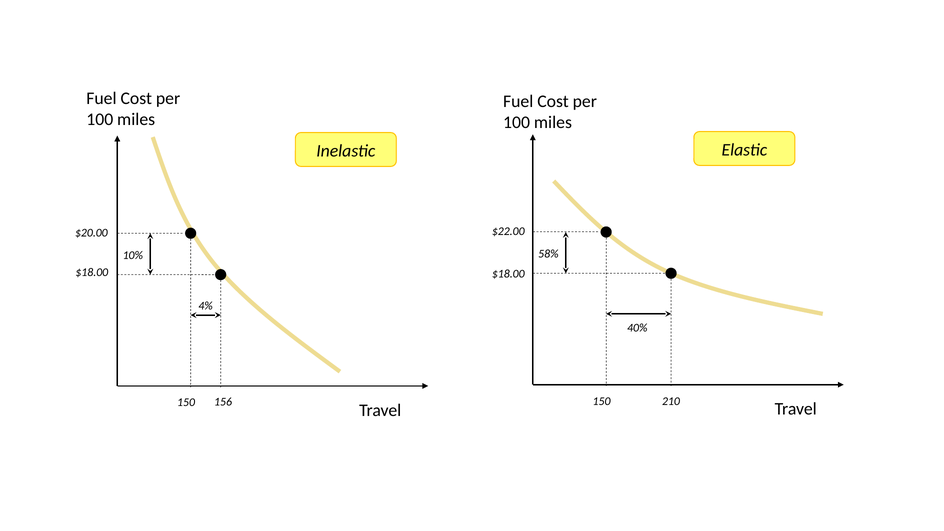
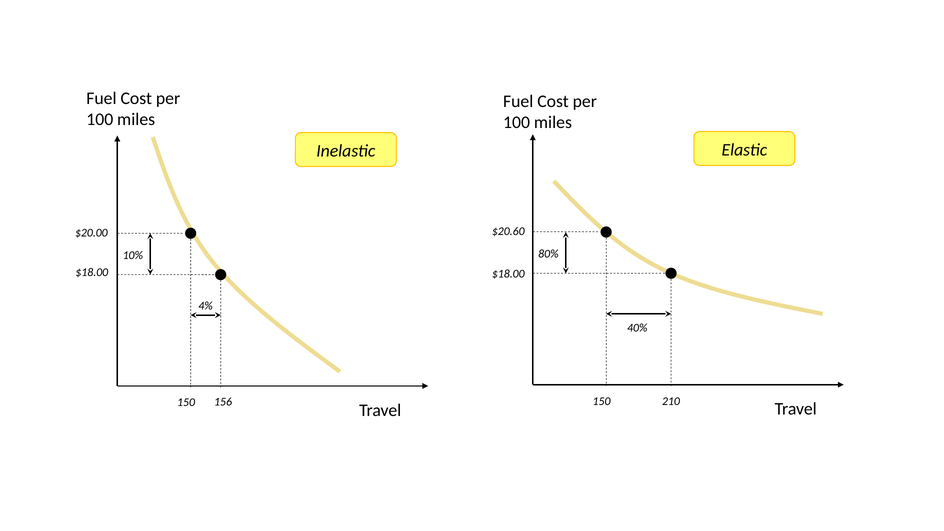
$22.00: $22.00 -> $20.60 (508, 231)
58%: 58% -> 80% (548, 254)
